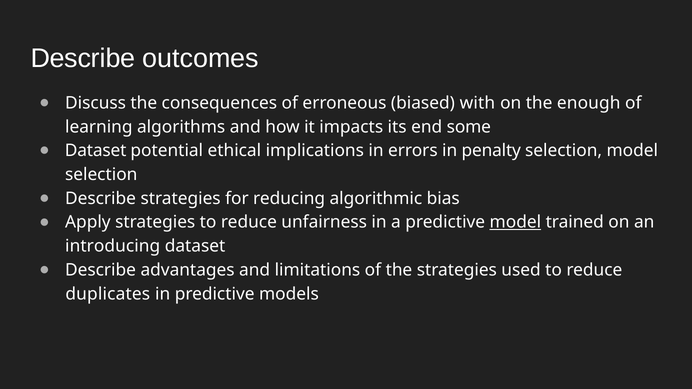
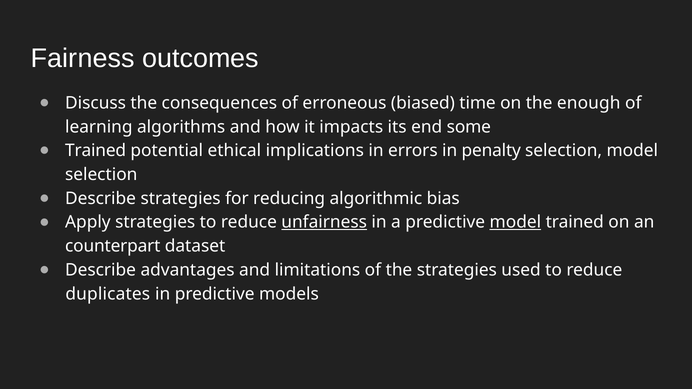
Describe: Describe -> Fairness (83, 59)
with: with -> time (478, 103)
Dataset: Dataset -> Trained (96, 151)
unfairness underline: none -> present (324, 222)
introducing: introducing -> counterpart (113, 246)
